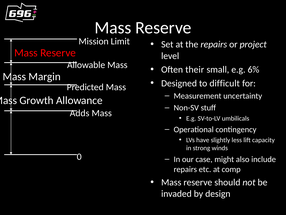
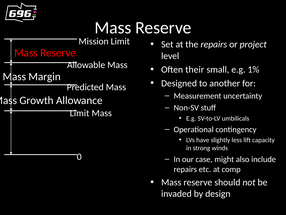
6%: 6% -> 1% (253, 69)
difficult: difficult -> another (225, 83)
Adds: Adds -> Limit (80, 113)
